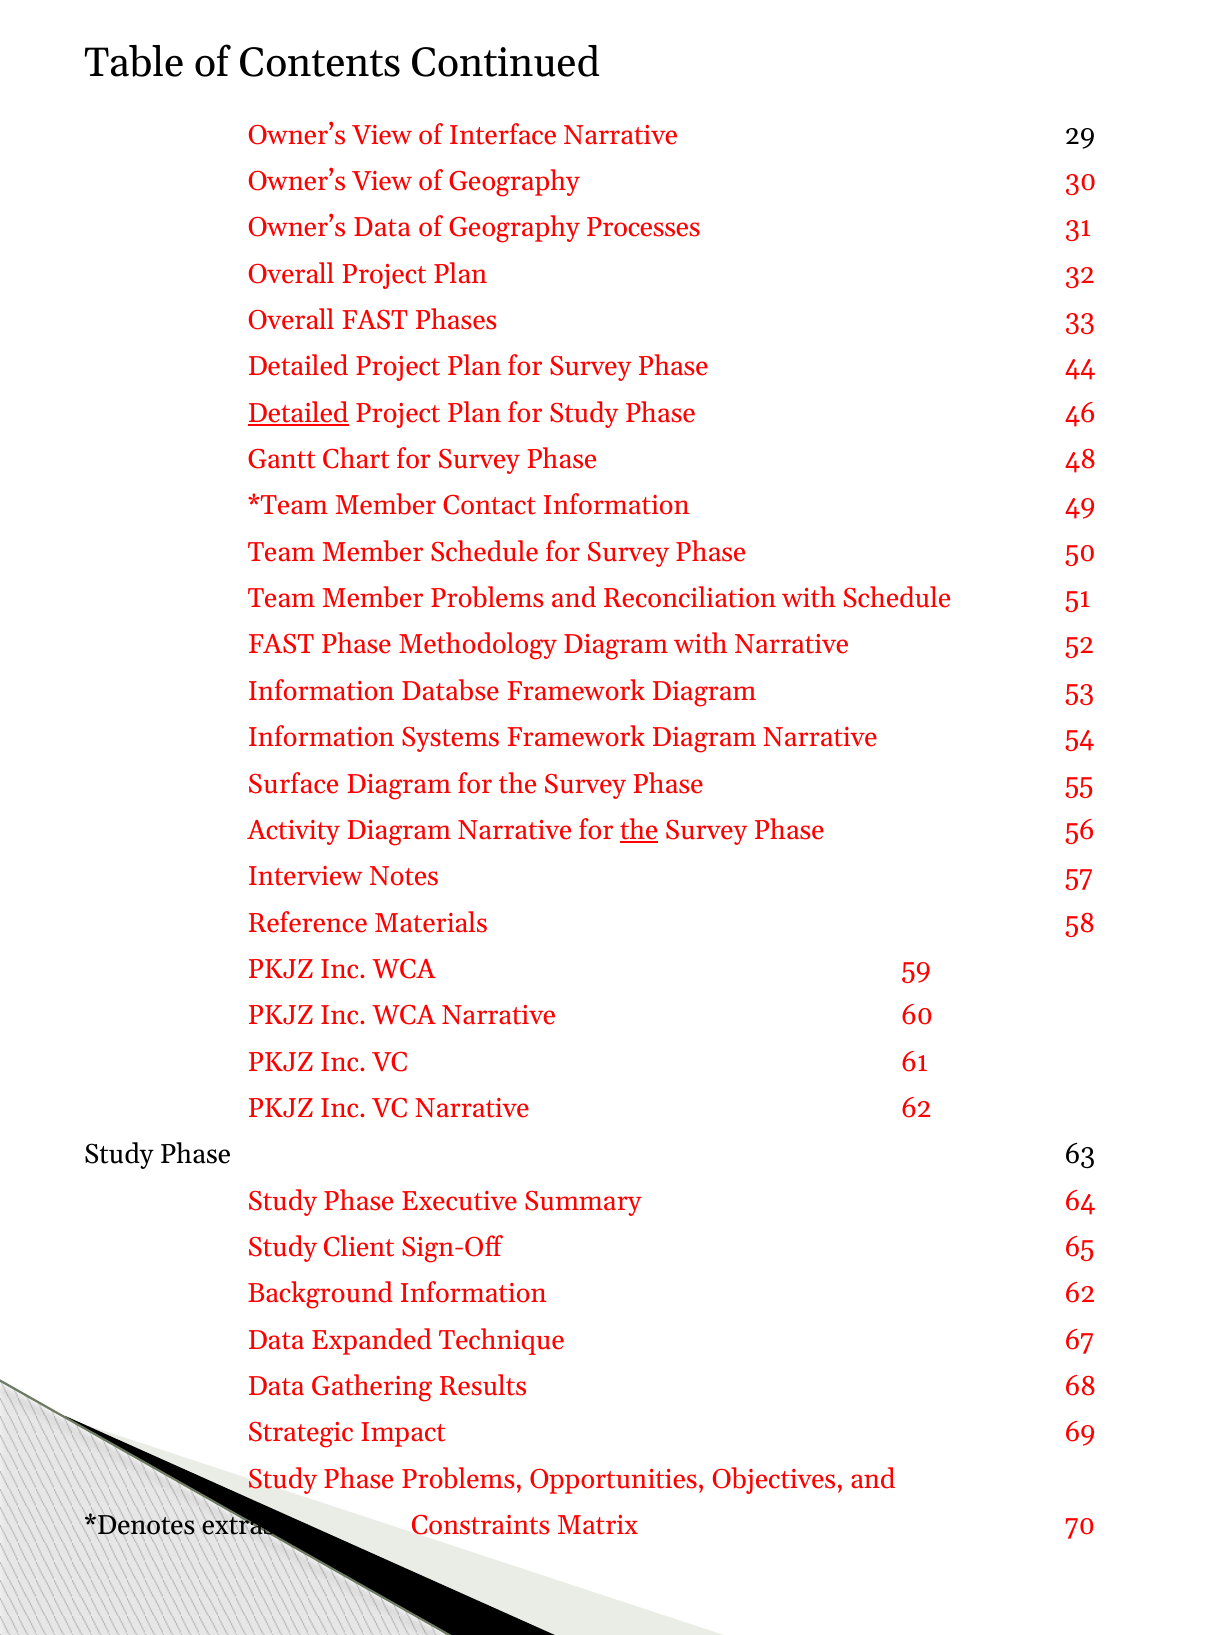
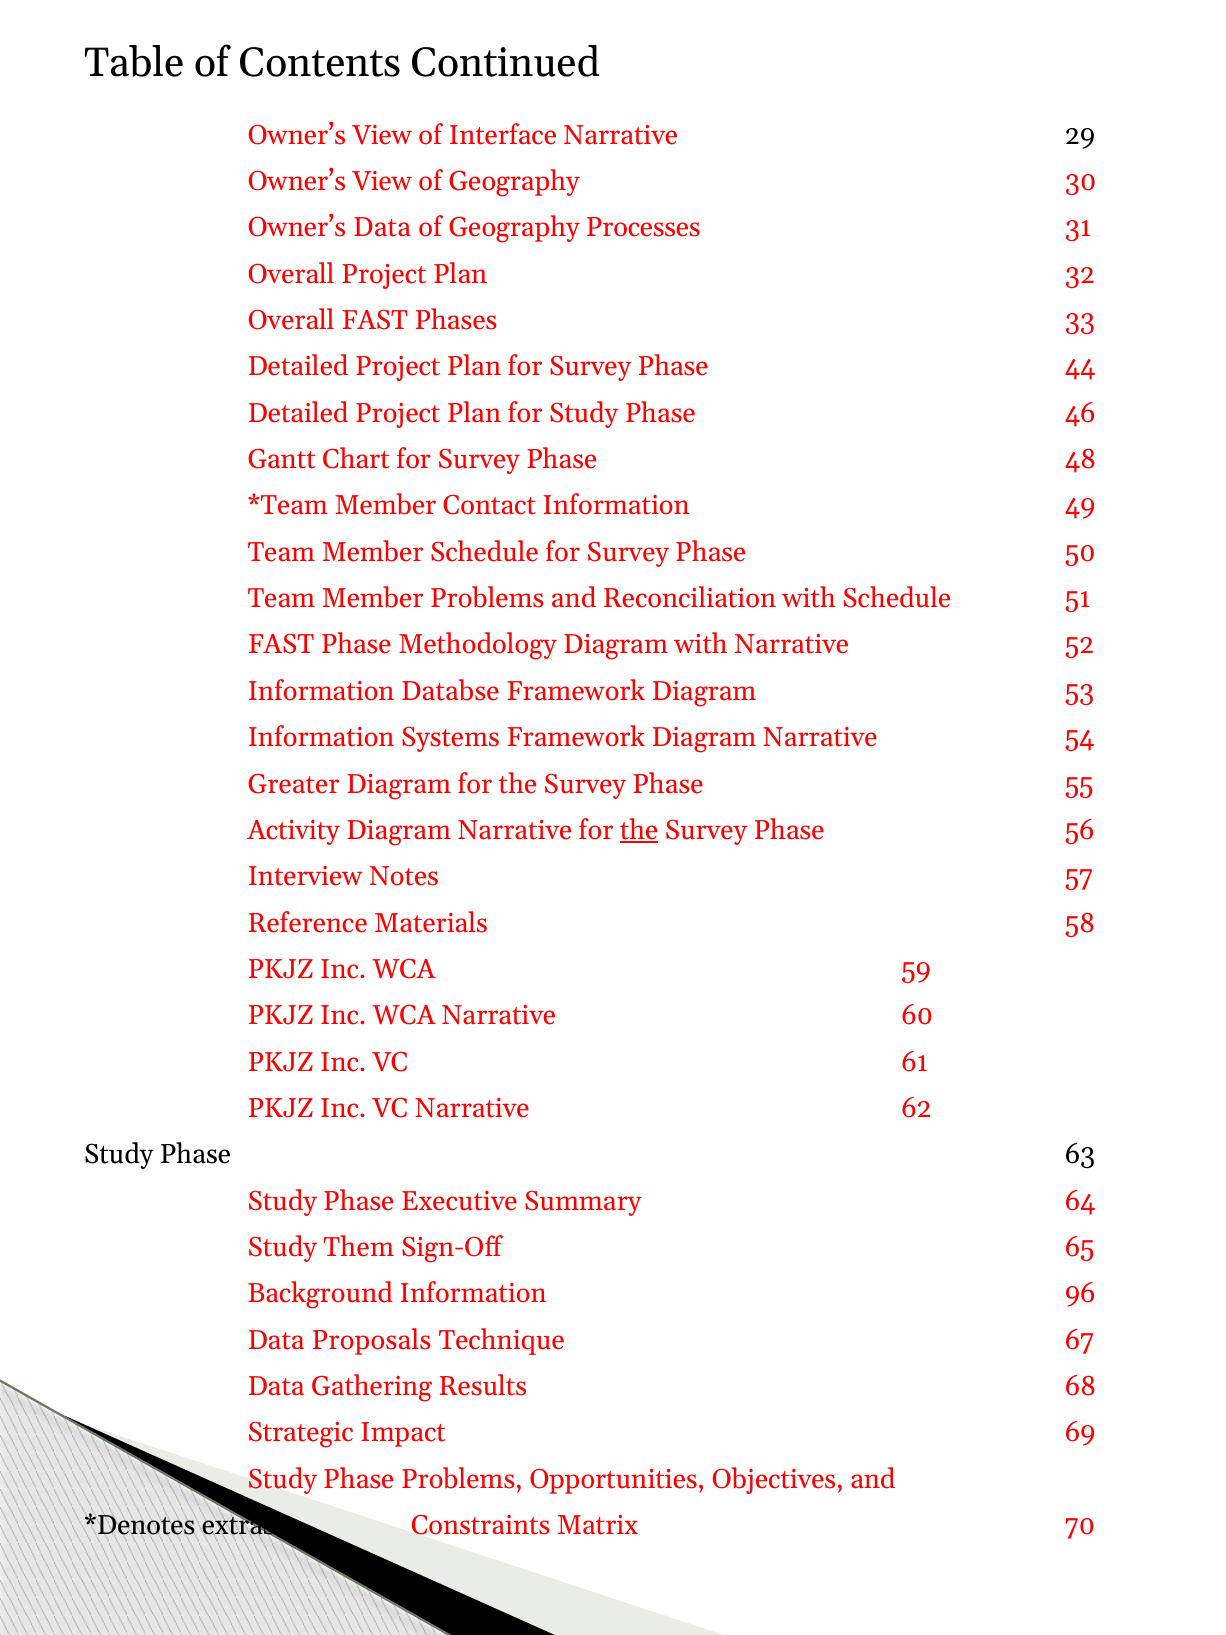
Detailed underline: present -> none (298, 413)
Surface: Surface -> Greater (294, 784)
Client: Client -> Them (359, 1247)
Information 62: 62 -> 96 (1080, 1294)
Expanded: Expanded -> Proposals (371, 1340)
